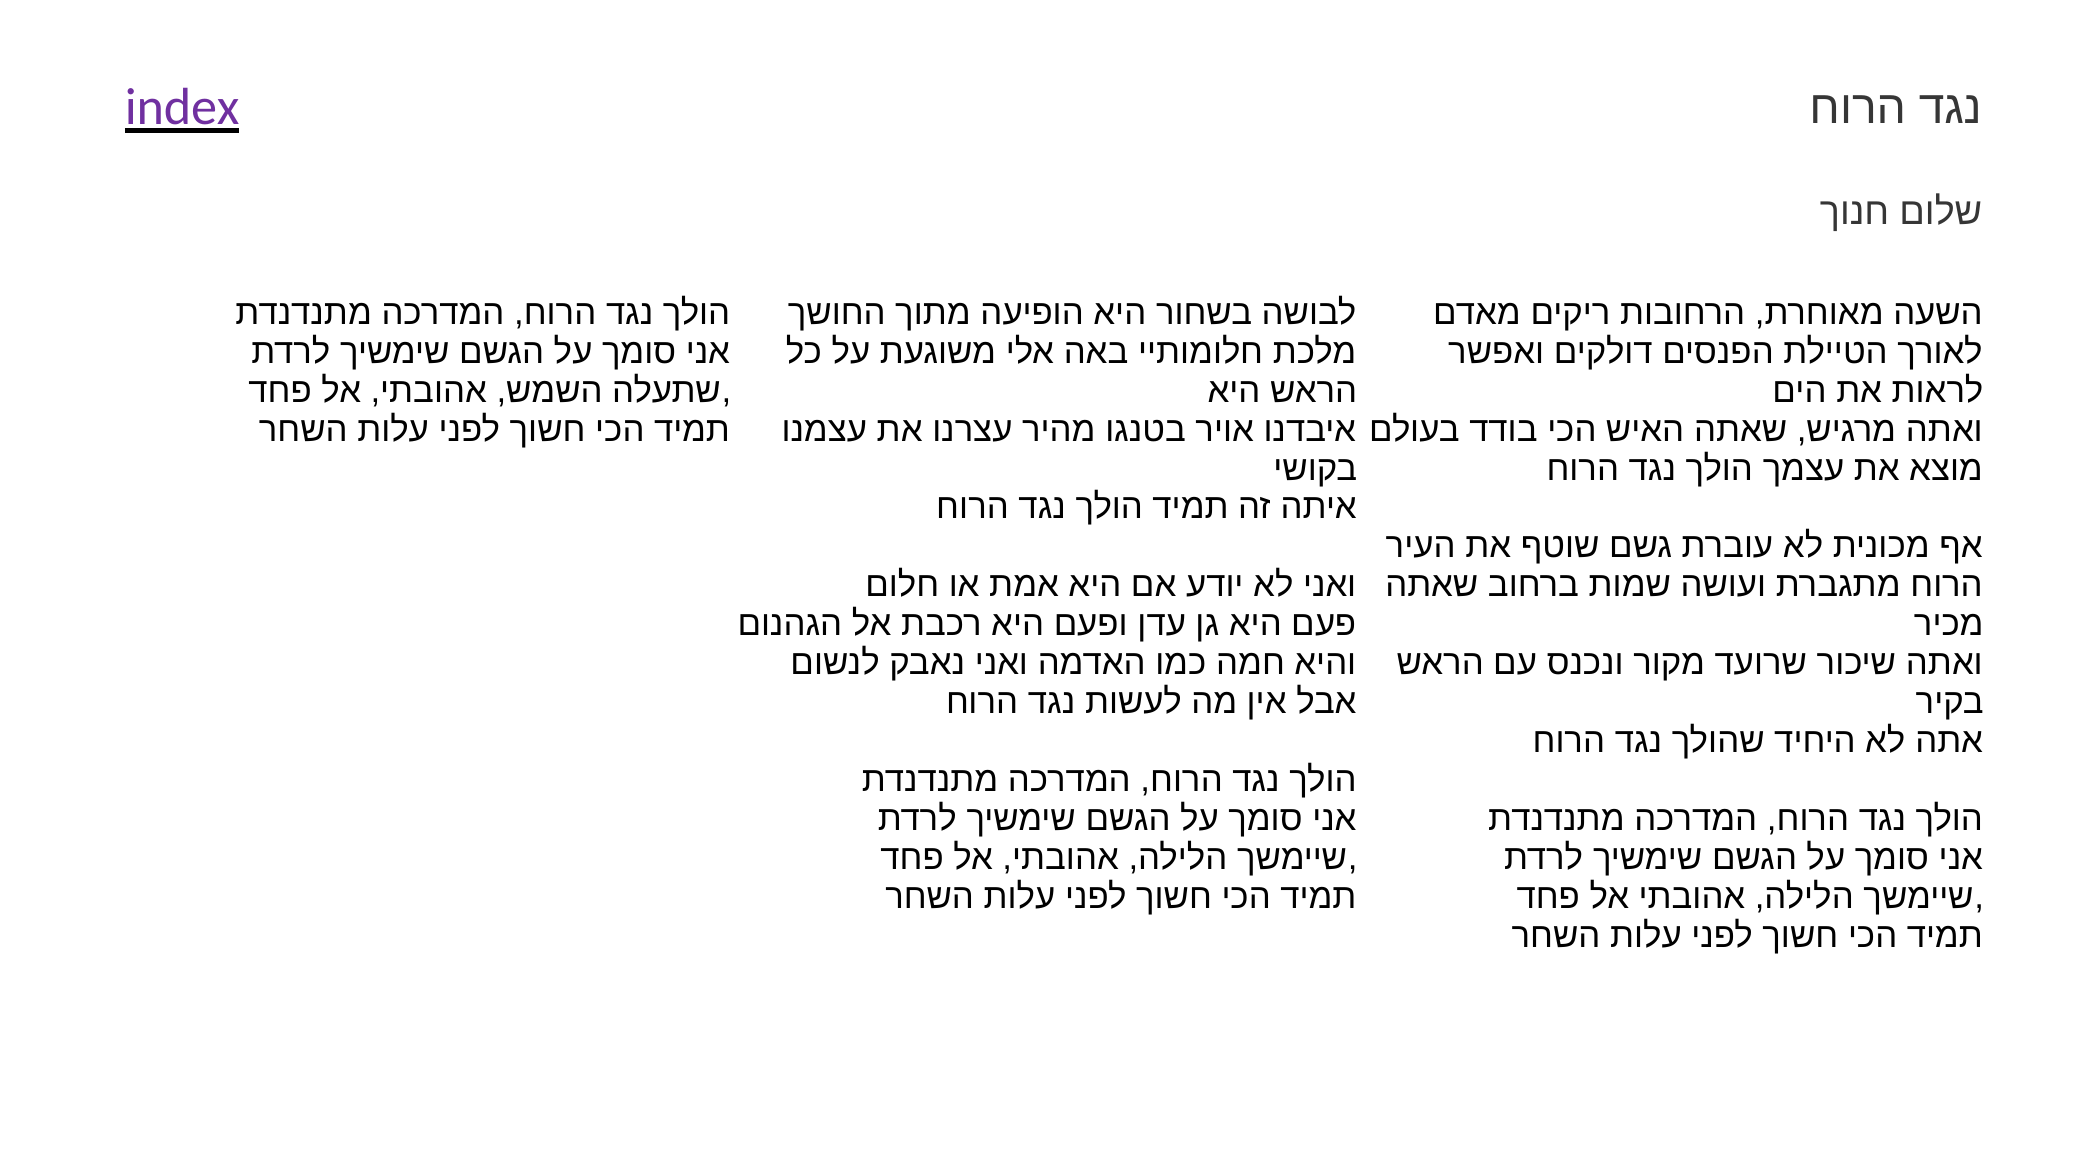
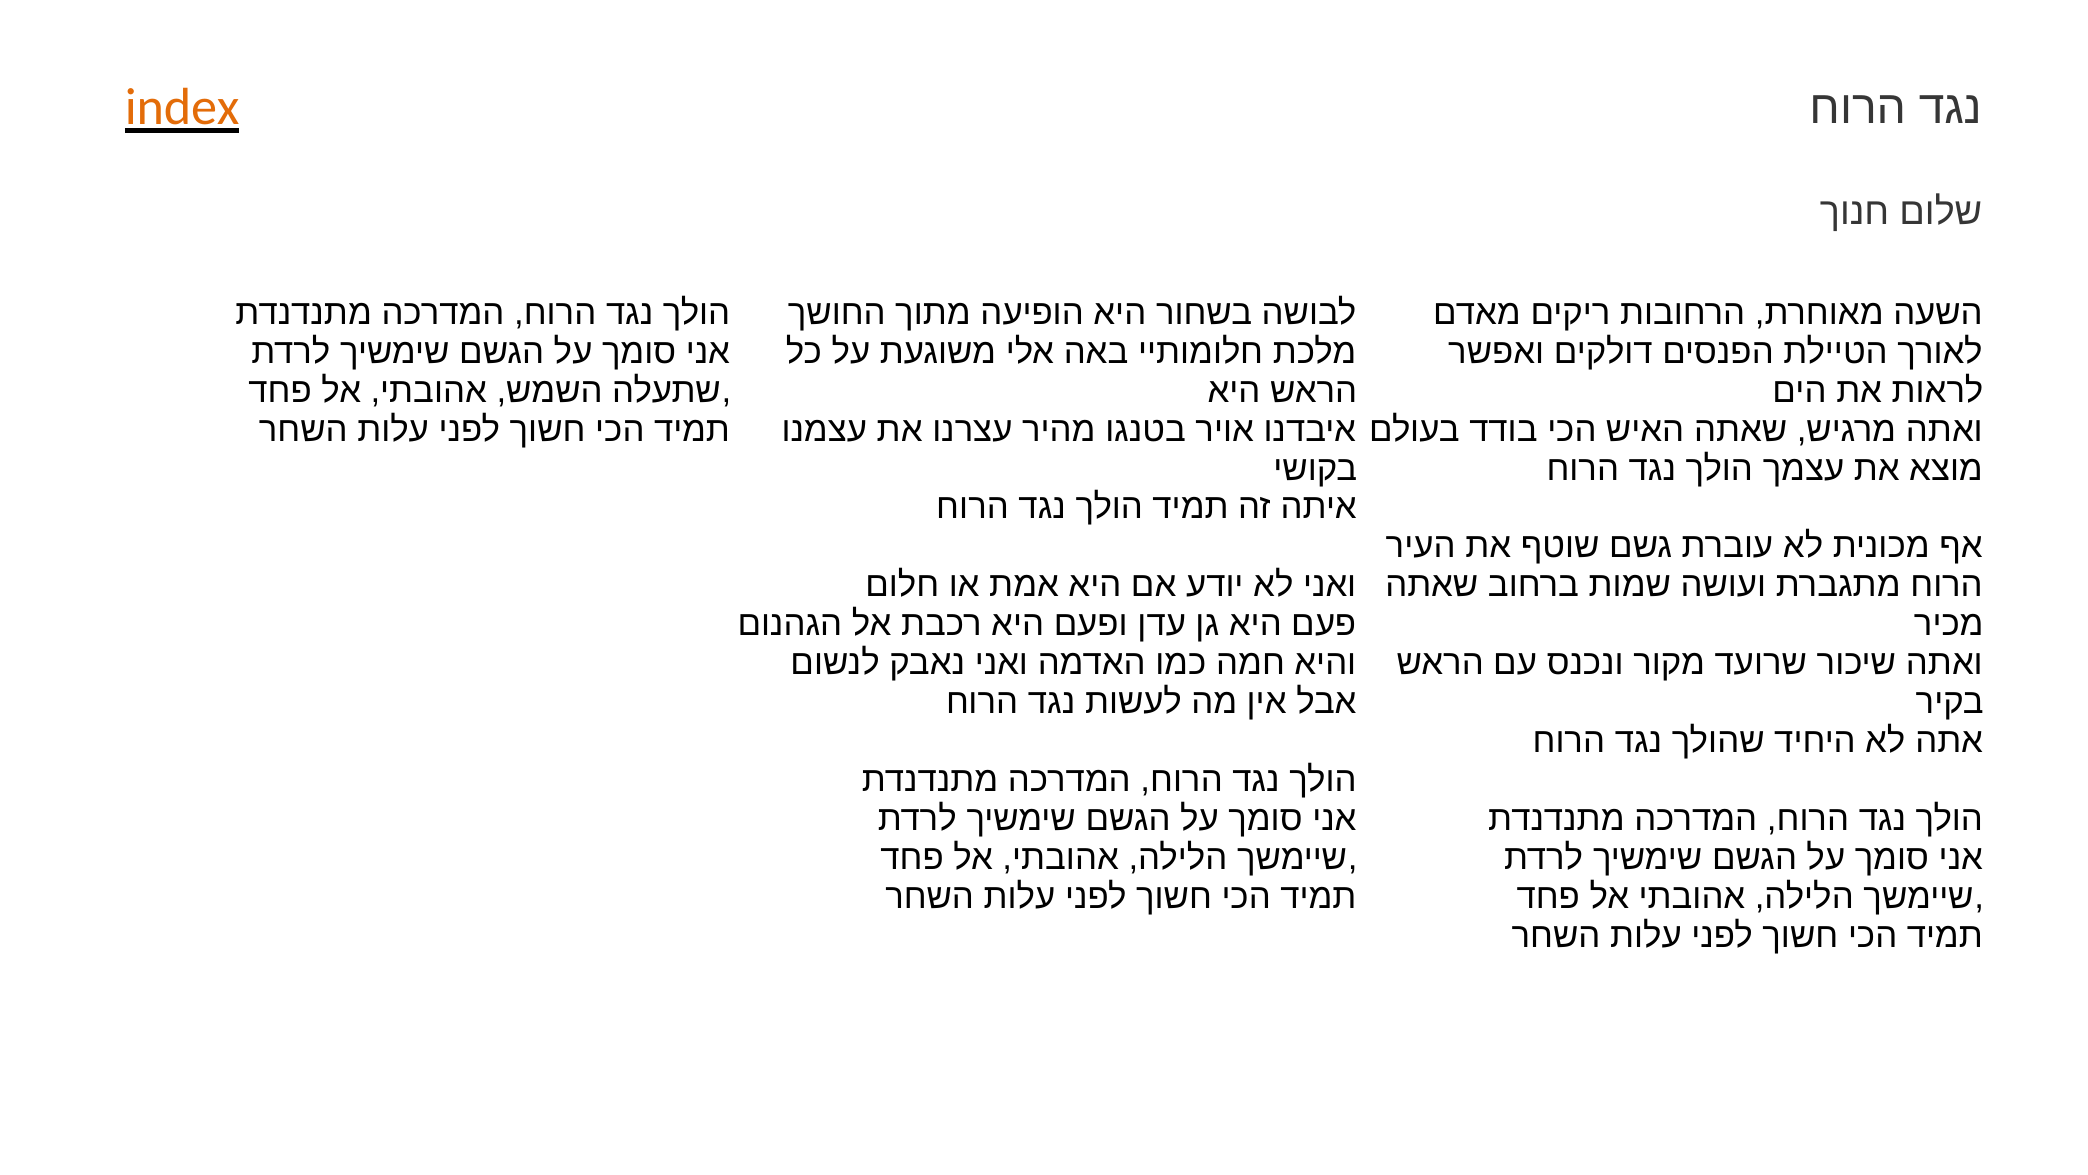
index colour: purple -> orange (182, 107)
